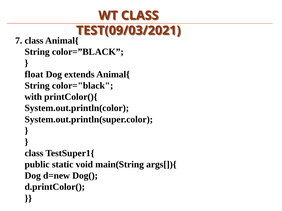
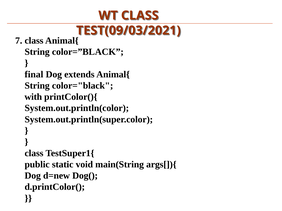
float: float -> final (34, 75)
